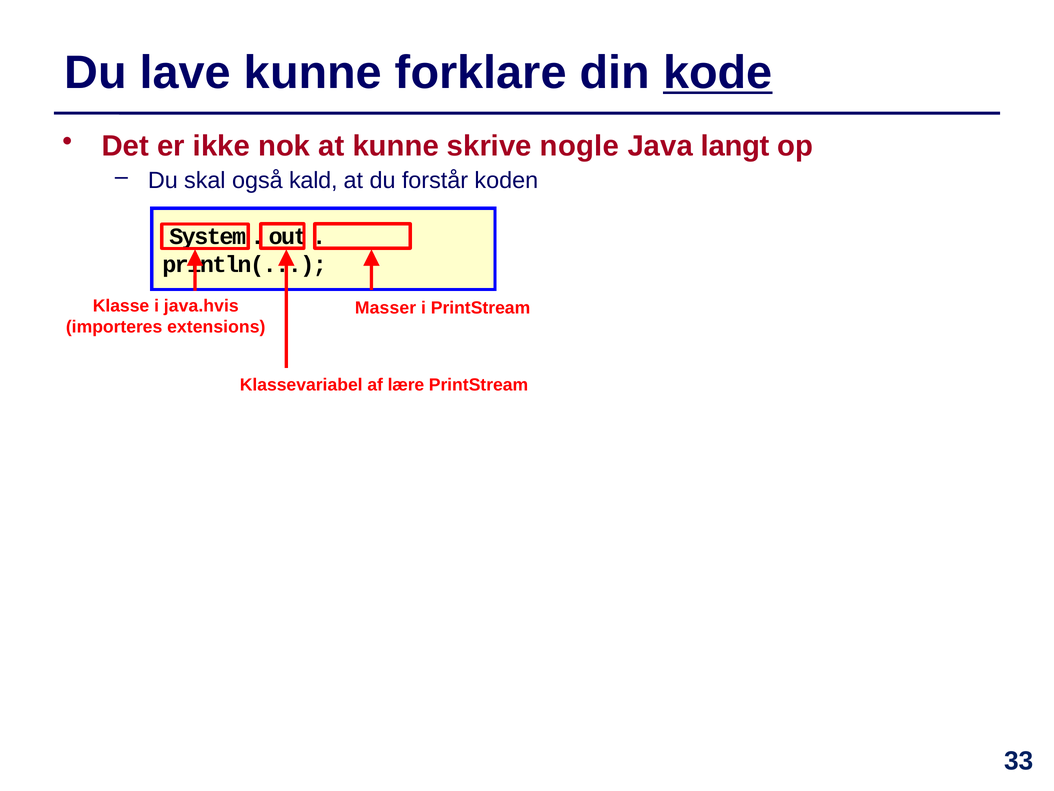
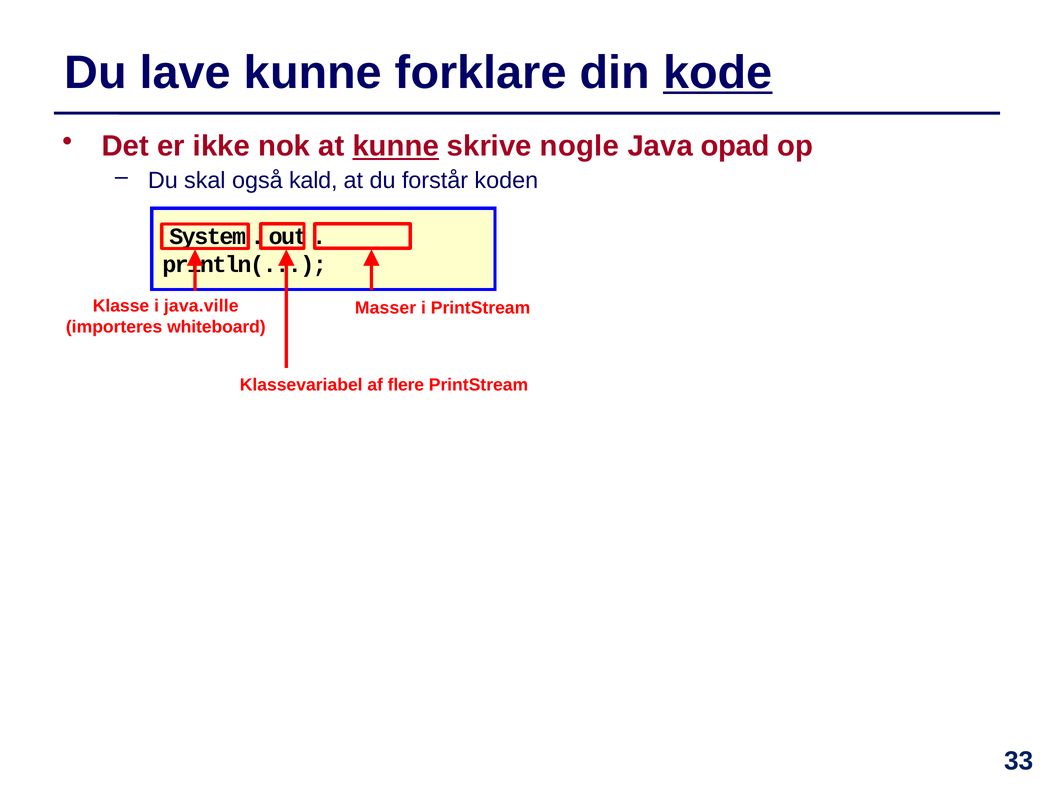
kunne underline: none -> present (396, 146)
langt: langt -> opad (735, 146)
java.hvis: java.hvis -> java.ville (201, 306)
extensions: extensions -> whiteboard (216, 327)
lære: lære -> flere (406, 385)
